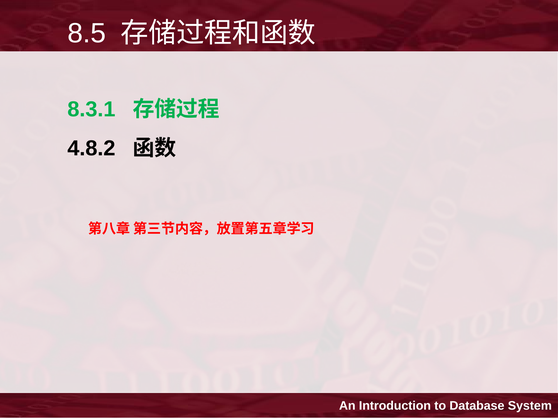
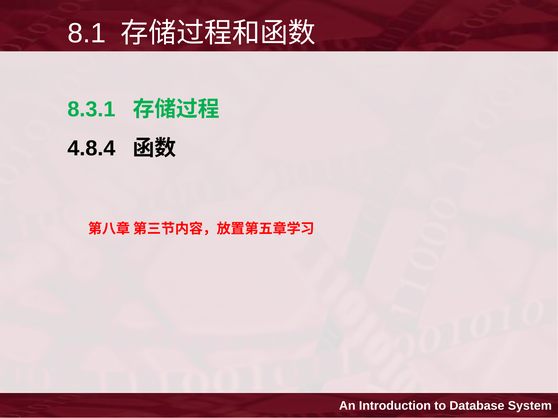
8.5: 8.5 -> 8.1 (87, 33)
4.8.2: 4.8.2 -> 4.8.4 (91, 149)
